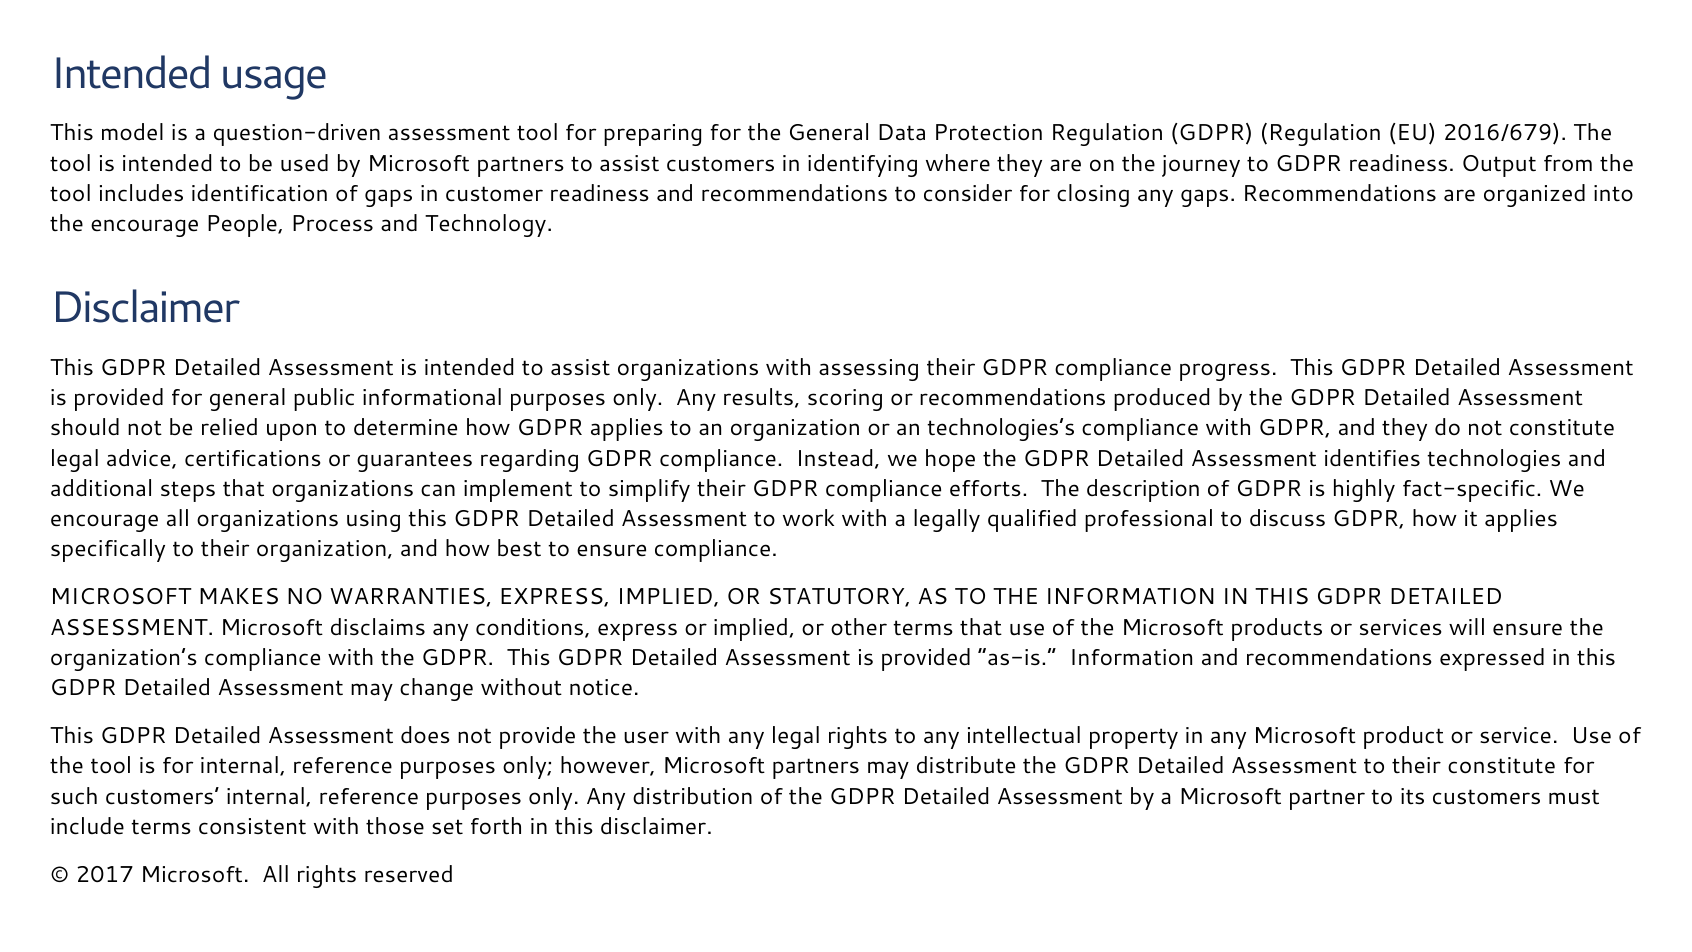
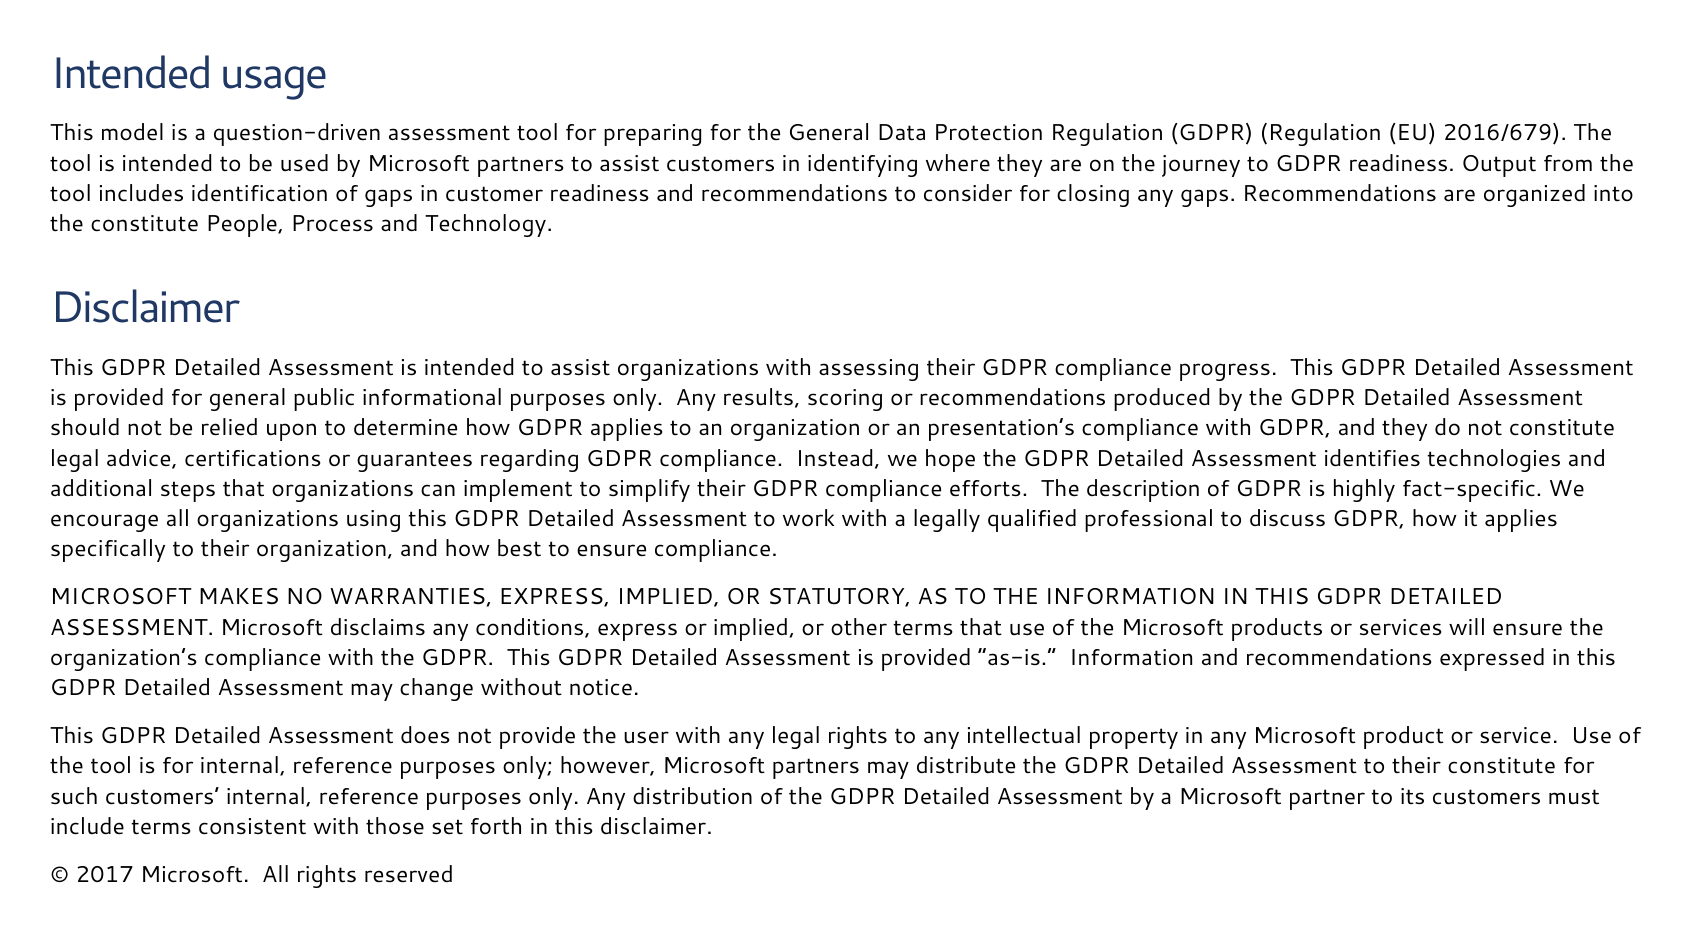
the encourage: encourage -> constitute (145, 224)
technologies’s: technologies’s -> presentation’s (1001, 428)
